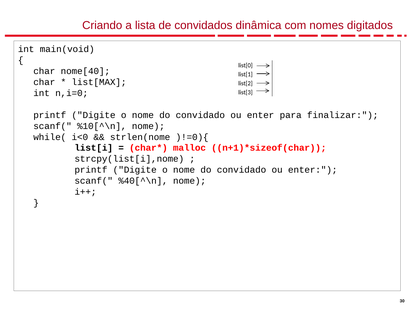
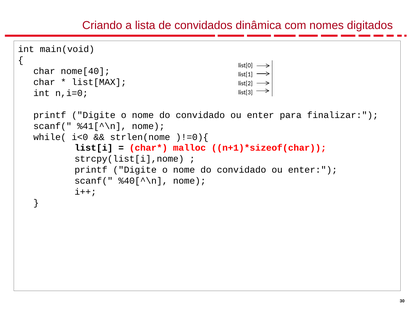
%10[^\n: %10[^\n -> %41[^\n (102, 126)
